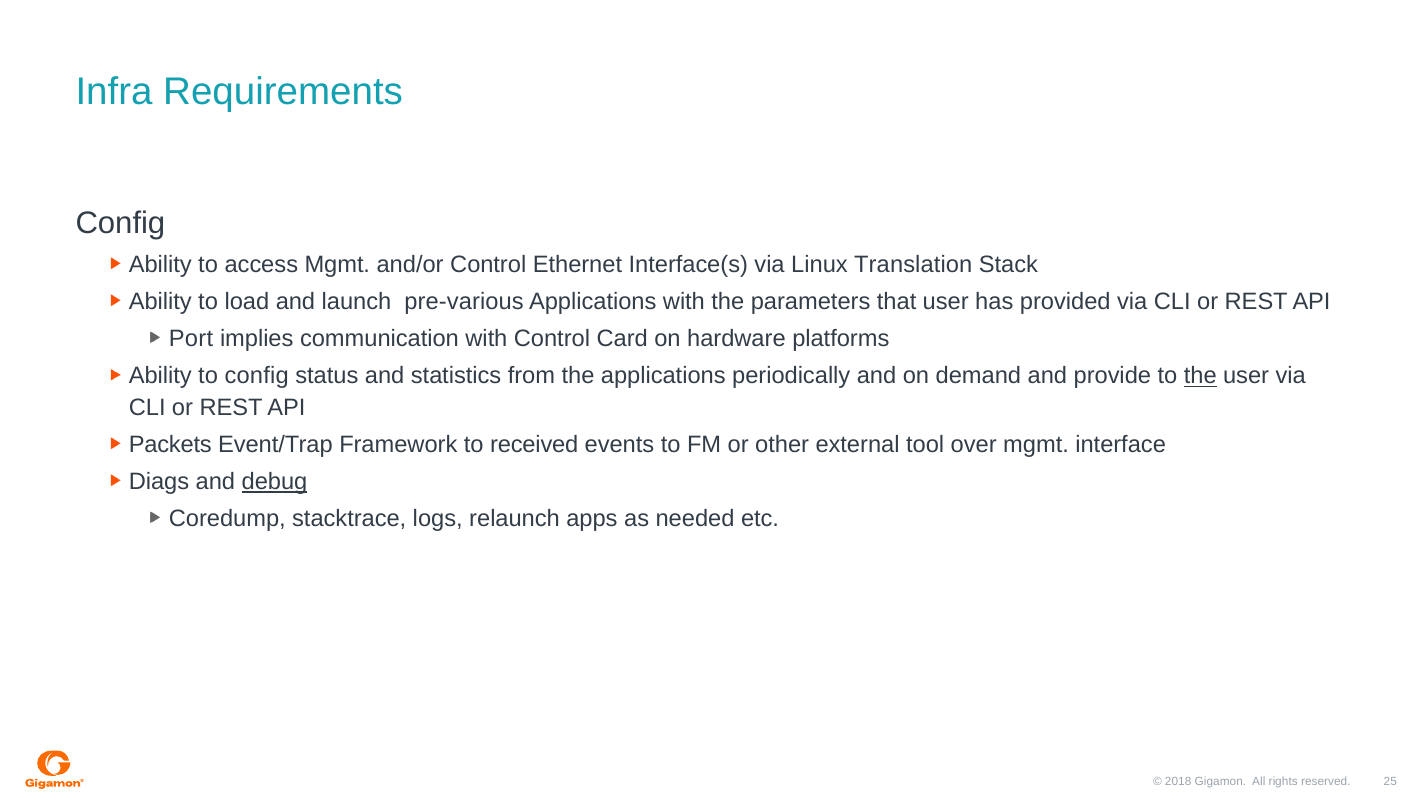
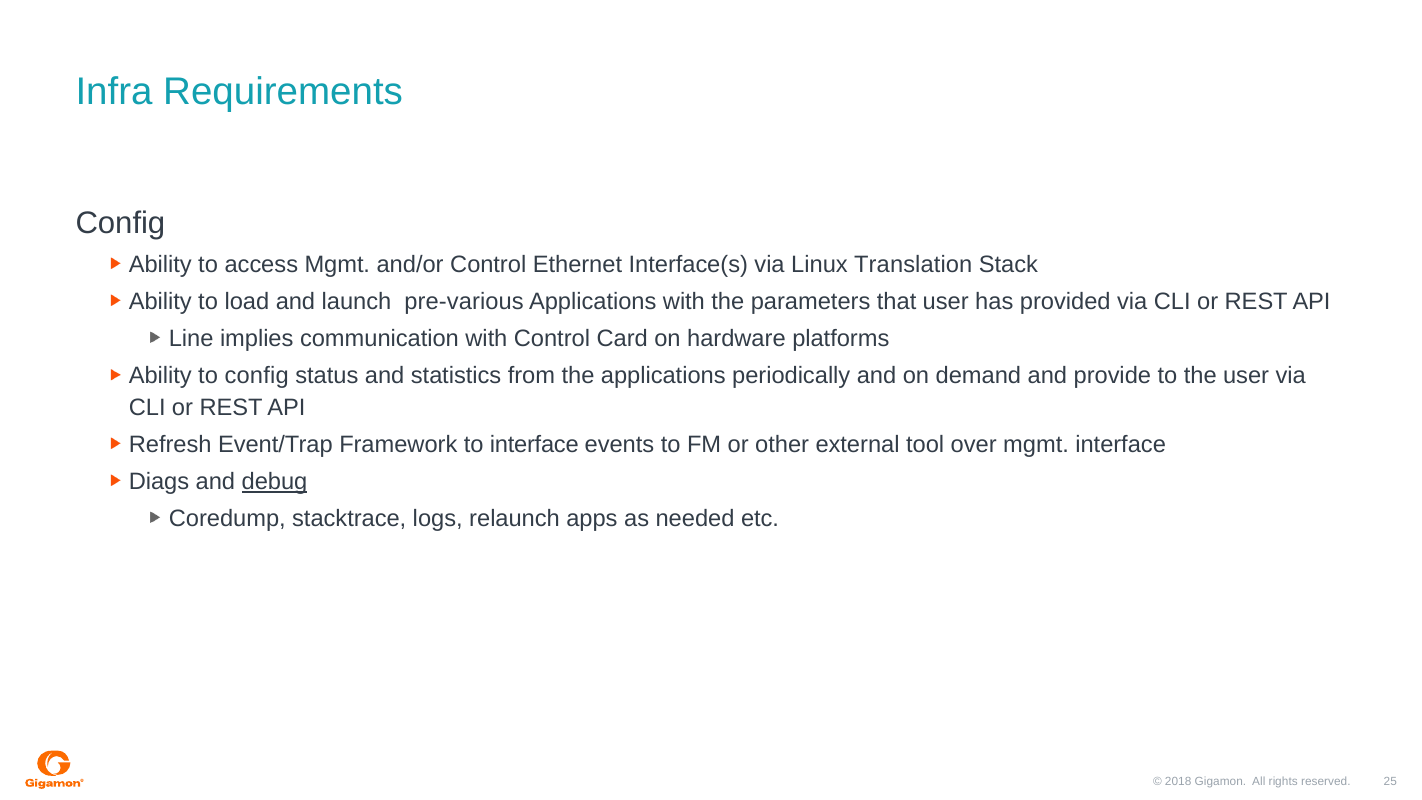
Port: Port -> Line (191, 339)
the underline: present -> none (1200, 376)
Packets: Packets -> Refresh (170, 444)
to received: received -> interface (534, 444)
